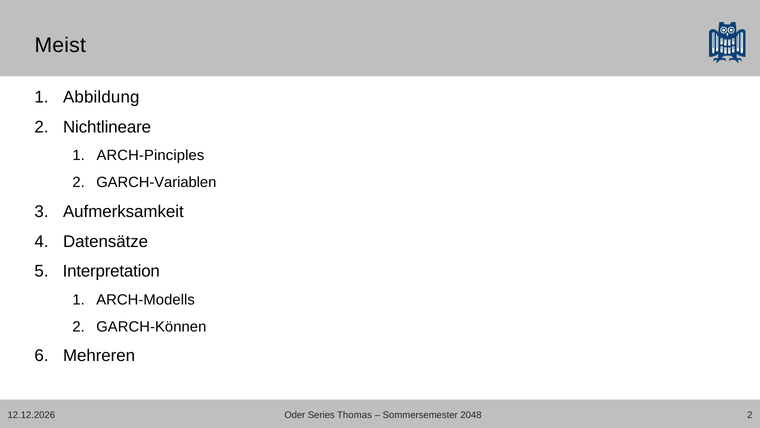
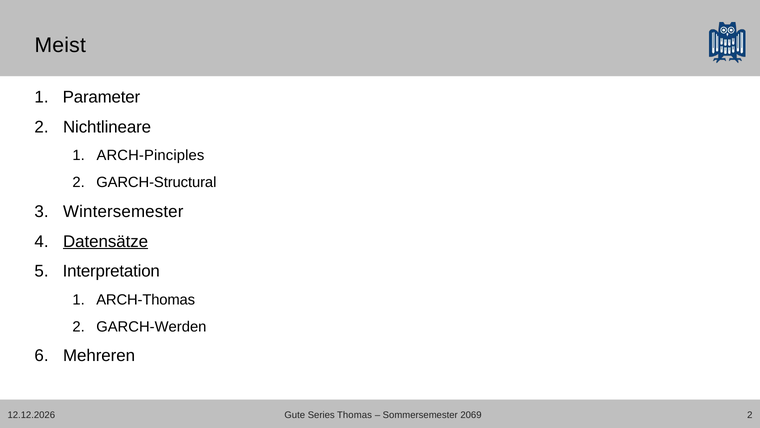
Abbildung: Abbildung -> Parameter (101, 97)
GARCH-Variablen: GARCH-Variablen -> GARCH-Structural (156, 182)
Aufmerksamkeit: Aufmerksamkeit -> Wintersemester (123, 211)
Datensätze underline: none -> present (106, 241)
ARCH-Modells: ARCH-Modells -> ARCH-Thomas (146, 299)
GARCH-Können: GARCH-Können -> GARCH-Werden (151, 326)
Oder: Oder -> Gute (295, 415)
2048: 2048 -> 2069 (471, 415)
